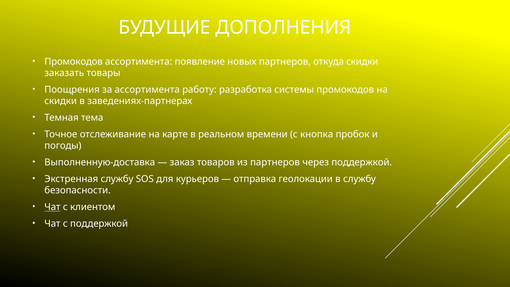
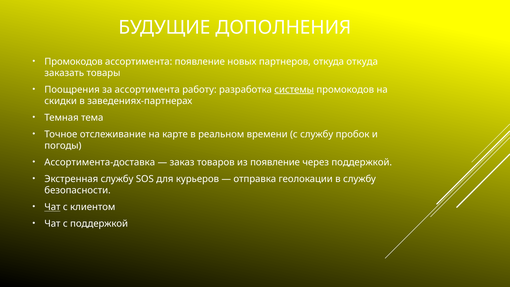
откуда скидки: скидки -> откуда (362, 62)
системы underline: none -> present (294, 90)
с кнопка: кнопка -> службу (317, 134)
Выполненную-доставка: Выполненную-доставка -> Ассортимента-доставка (100, 162)
из партнеров: партнеров -> появление (275, 162)
